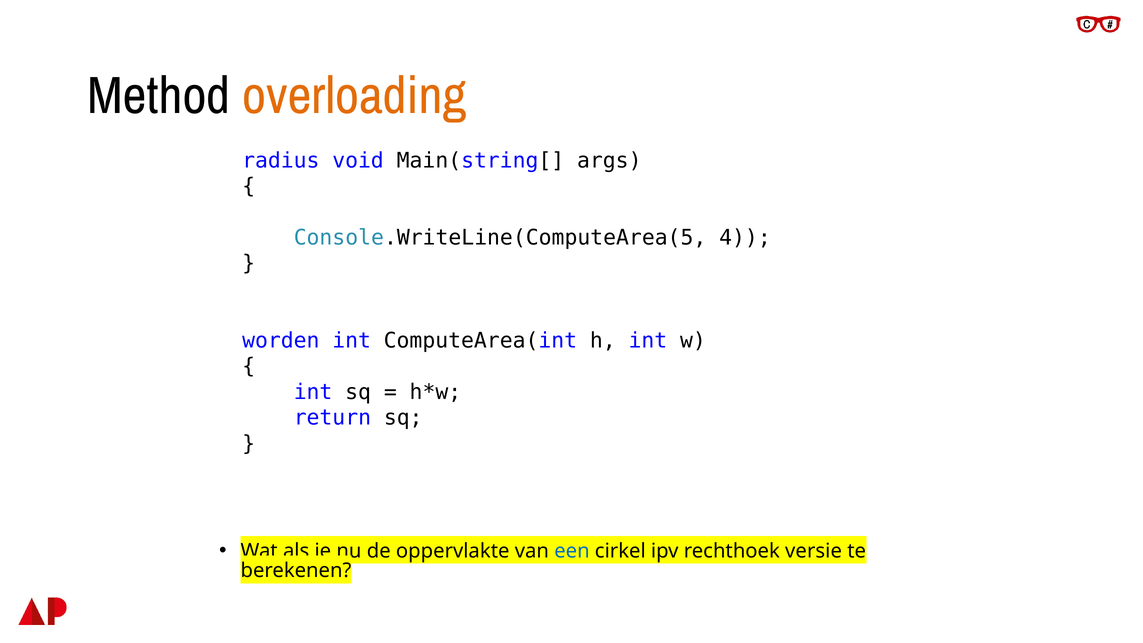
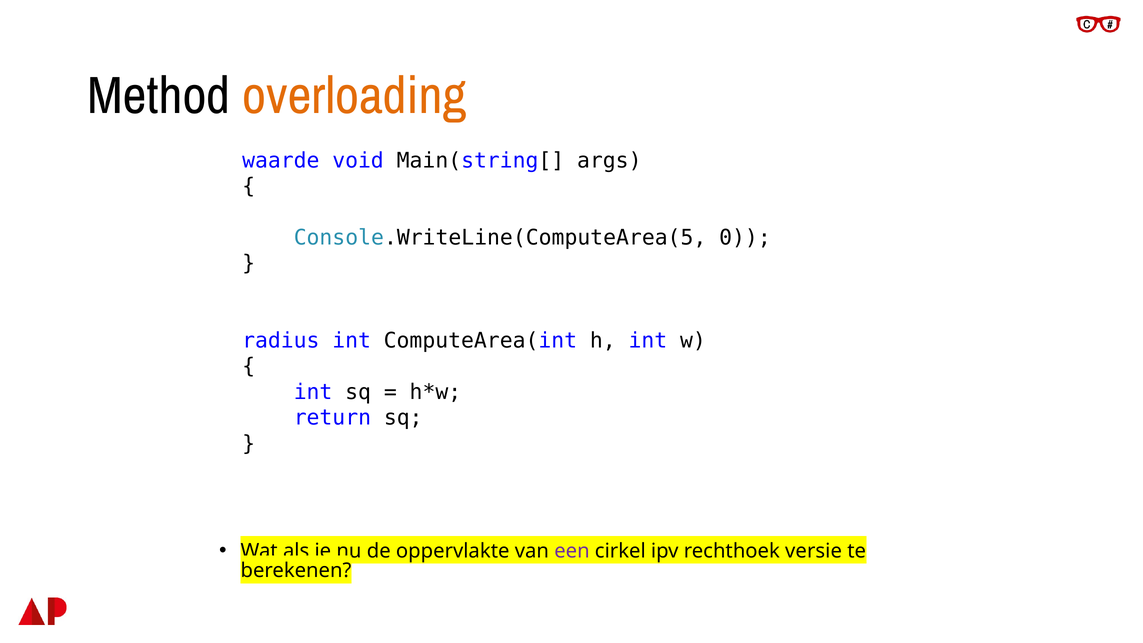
radius: radius -> waarde (281, 160)
4: 4 -> 0 (745, 238)
worden: worden -> radius (281, 341)
een colour: blue -> purple (572, 551)
